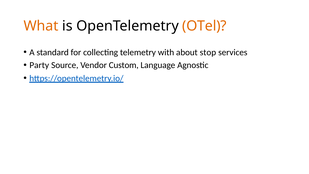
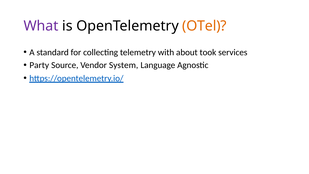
What colour: orange -> purple (41, 26)
stop: stop -> took (208, 52)
Custom: Custom -> System (124, 65)
